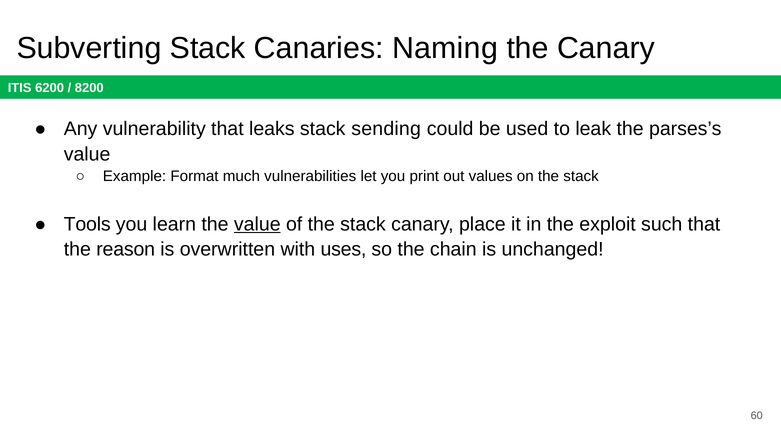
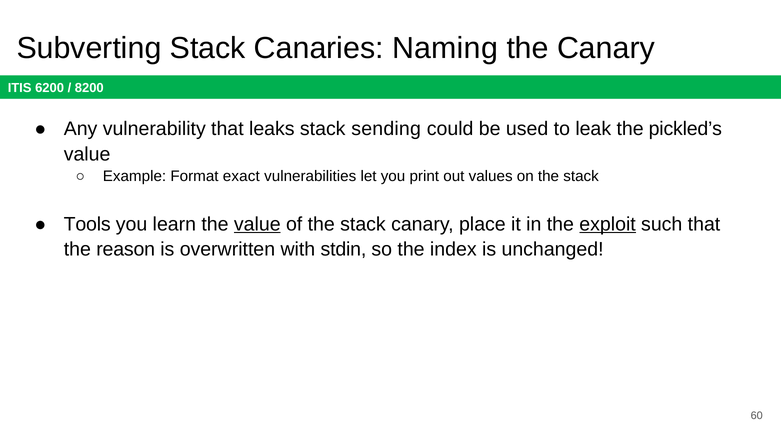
parses’s: parses’s -> pickled’s (685, 129)
much: much -> exact (241, 176)
exploit underline: none -> present (608, 224)
uses: uses -> stdin (343, 249)
chain: chain -> index (453, 249)
